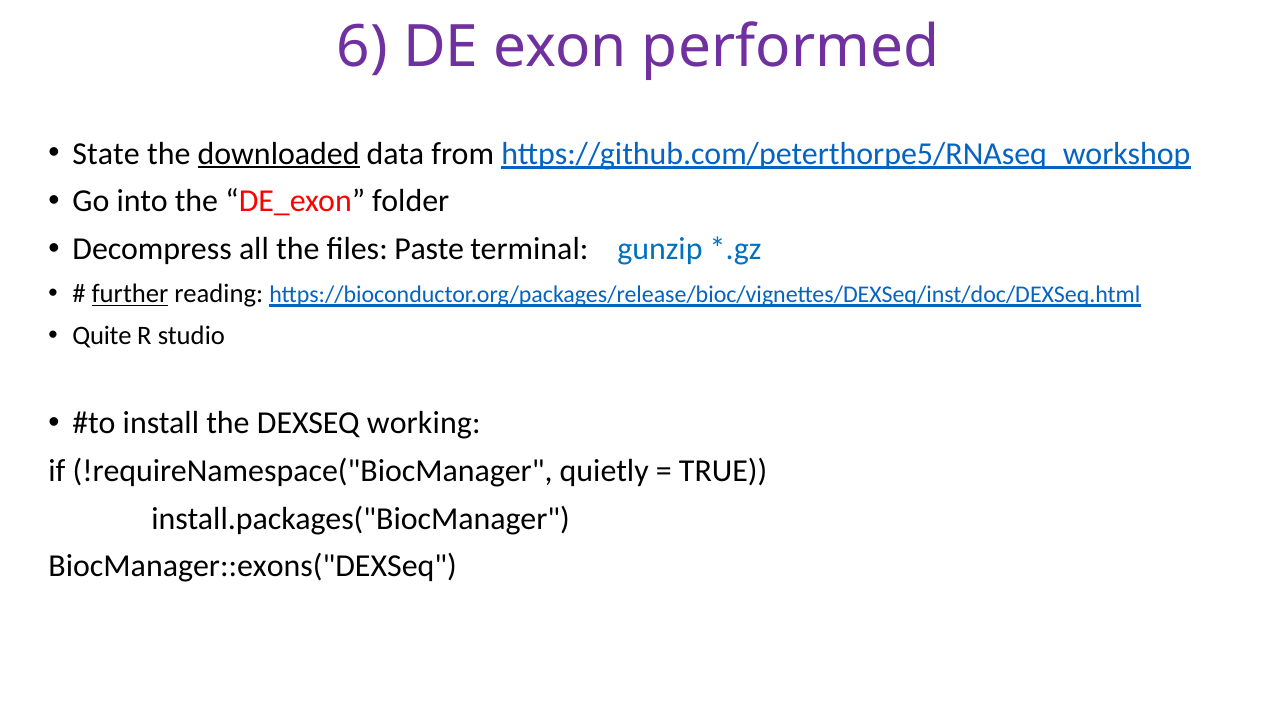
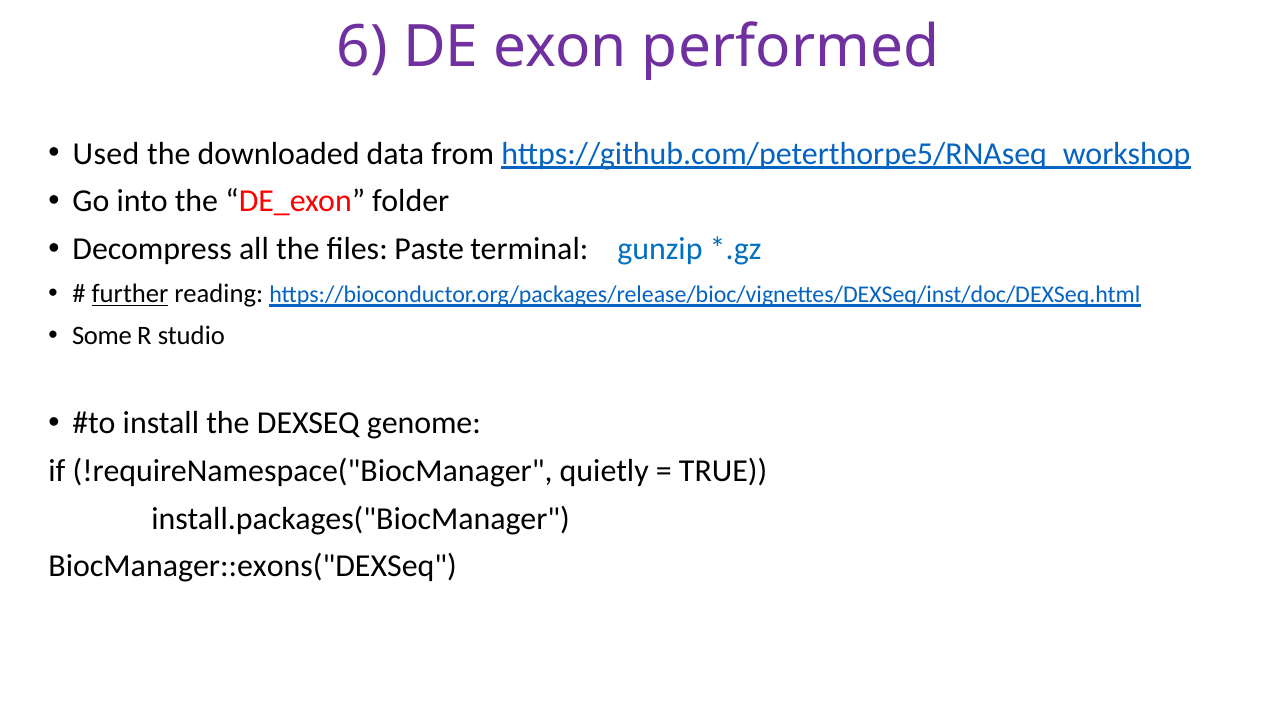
State: State -> Used (106, 154)
downloaded underline: present -> none (279, 154)
Quite: Quite -> Some (102, 336)
working: working -> genome (424, 423)
